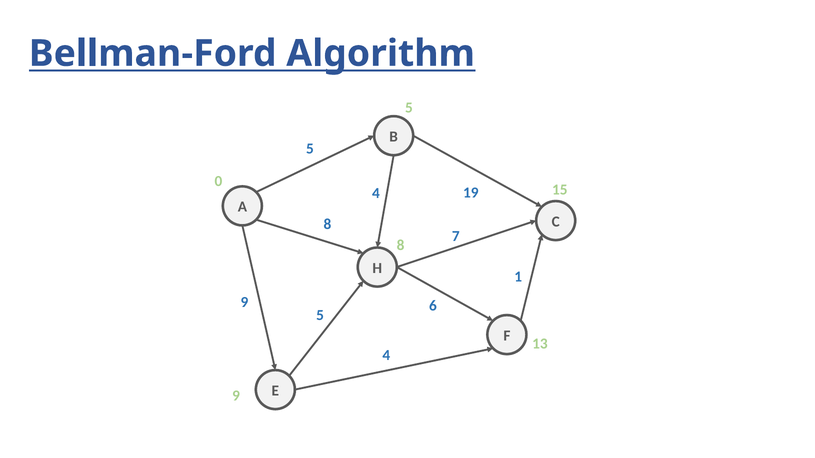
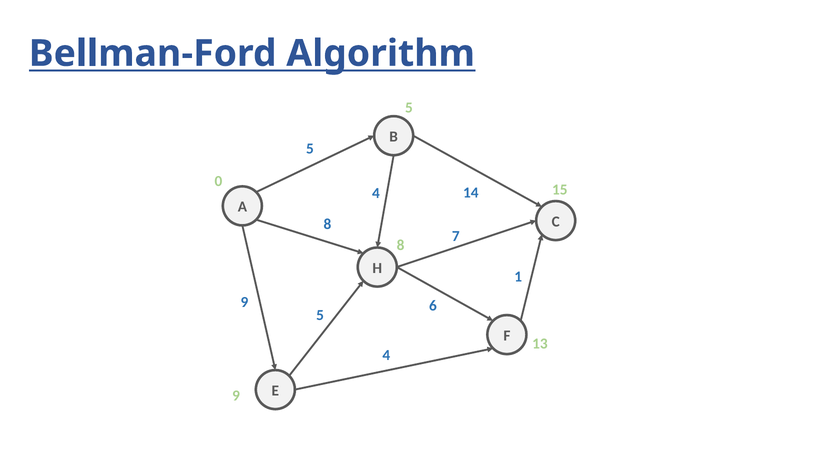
19: 19 -> 14 (471, 193)
